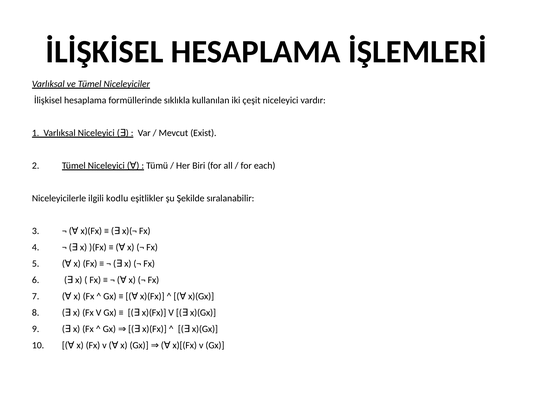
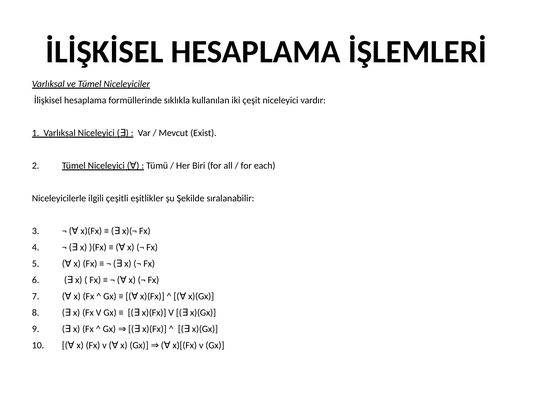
kodlu: kodlu -> çeşitli (117, 198)
